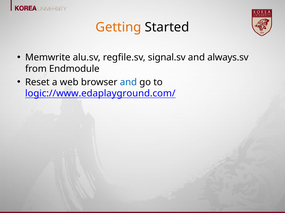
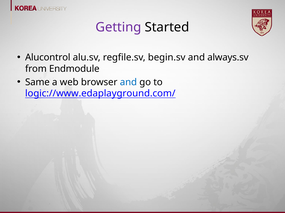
Getting colour: orange -> purple (118, 27)
Memwrite: Memwrite -> Alucontrol (48, 58)
signal.sv: signal.sv -> begin.sv (167, 58)
Reset: Reset -> Same (37, 82)
